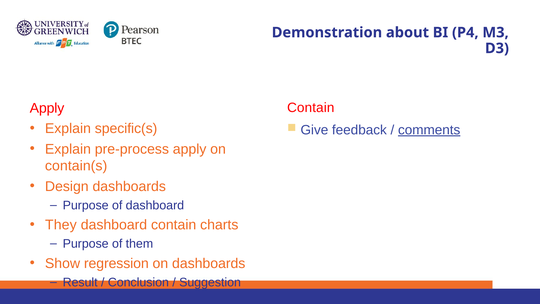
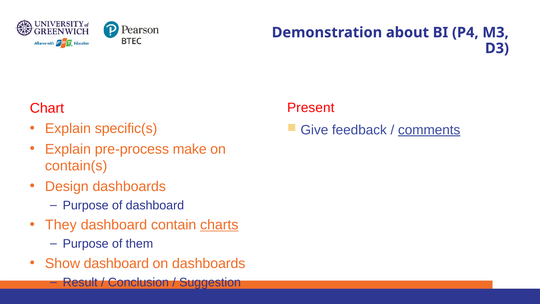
Contain: Contain -> Present (311, 108)
Apply: Apply -> Chart (47, 108)
pre-process apply: apply -> make (190, 149)
charts underline: none -> present (219, 225)
Show regression: regression -> dashboard (116, 263)
